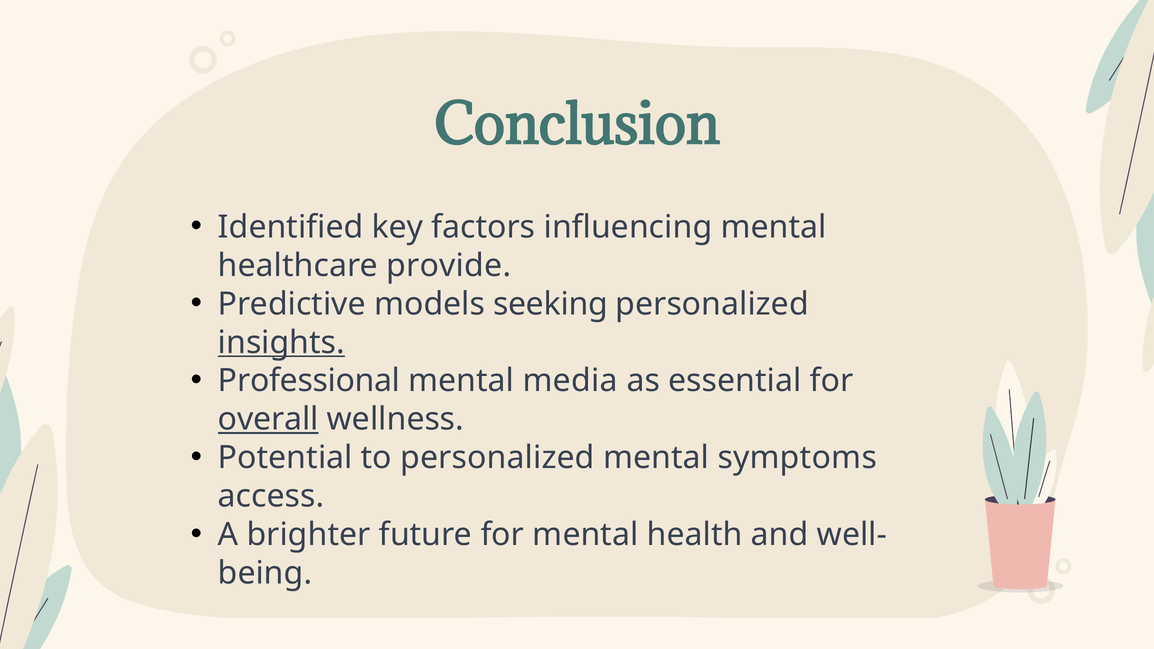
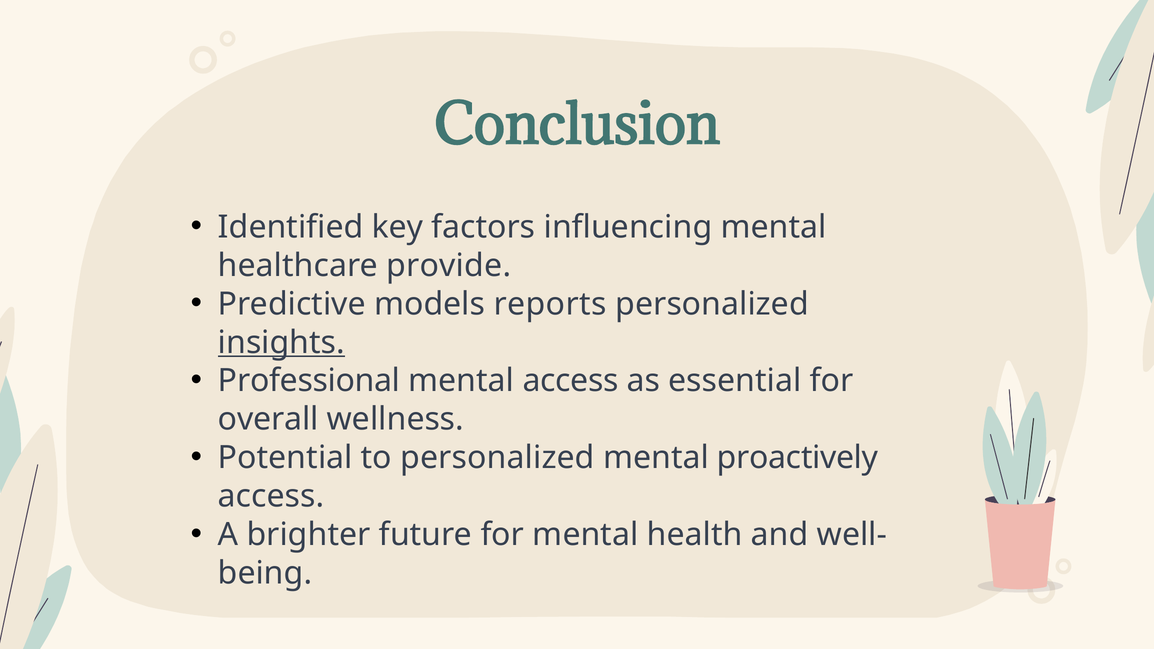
seeking: seeking -> reports (550, 304)
mental media: media -> access (571, 381)
overall underline: present -> none (268, 419)
symptoms: symptoms -> proactively (798, 458)
